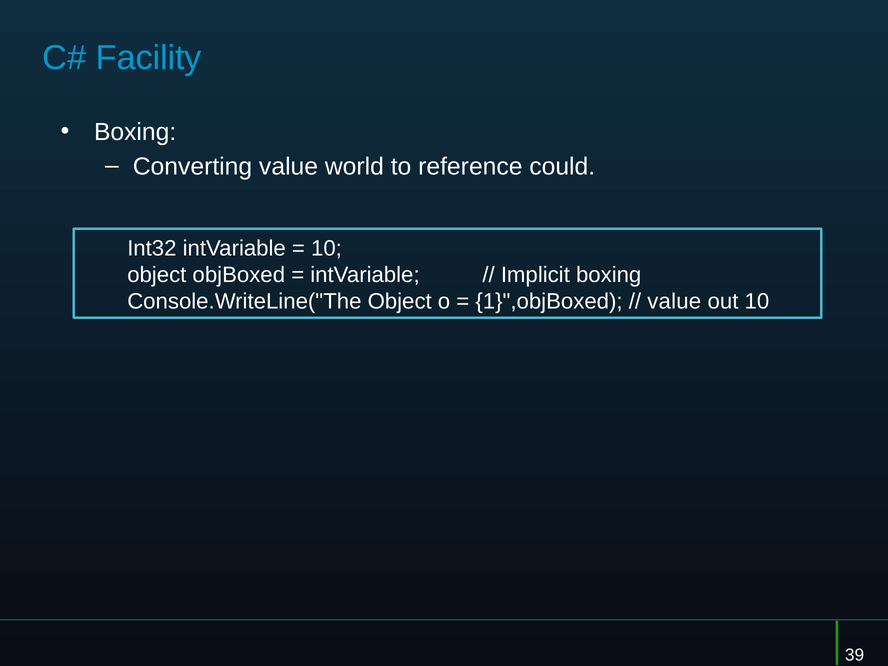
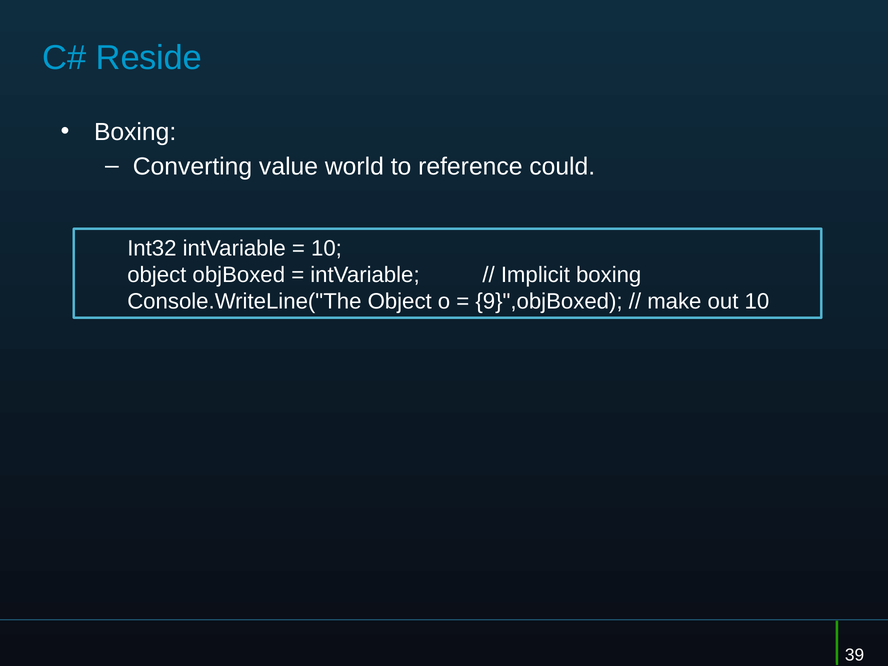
Facility: Facility -> Reside (149, 58)
1}",objBoxed: 1}",objBoxed -> 9}",objBoxed (549, 301)
value: value -> make (674, 301)
